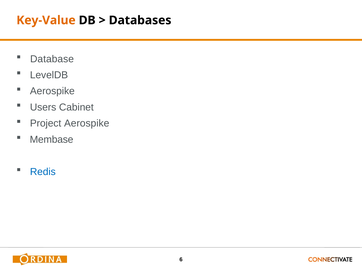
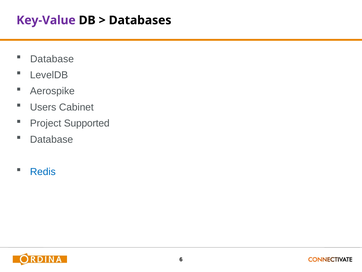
Key-Value colour: orange -> purple (46, 20)
Project Aerospike: Aerospike -> Supported (87, 123)
Membase: Membase -> Database (52, 139)
